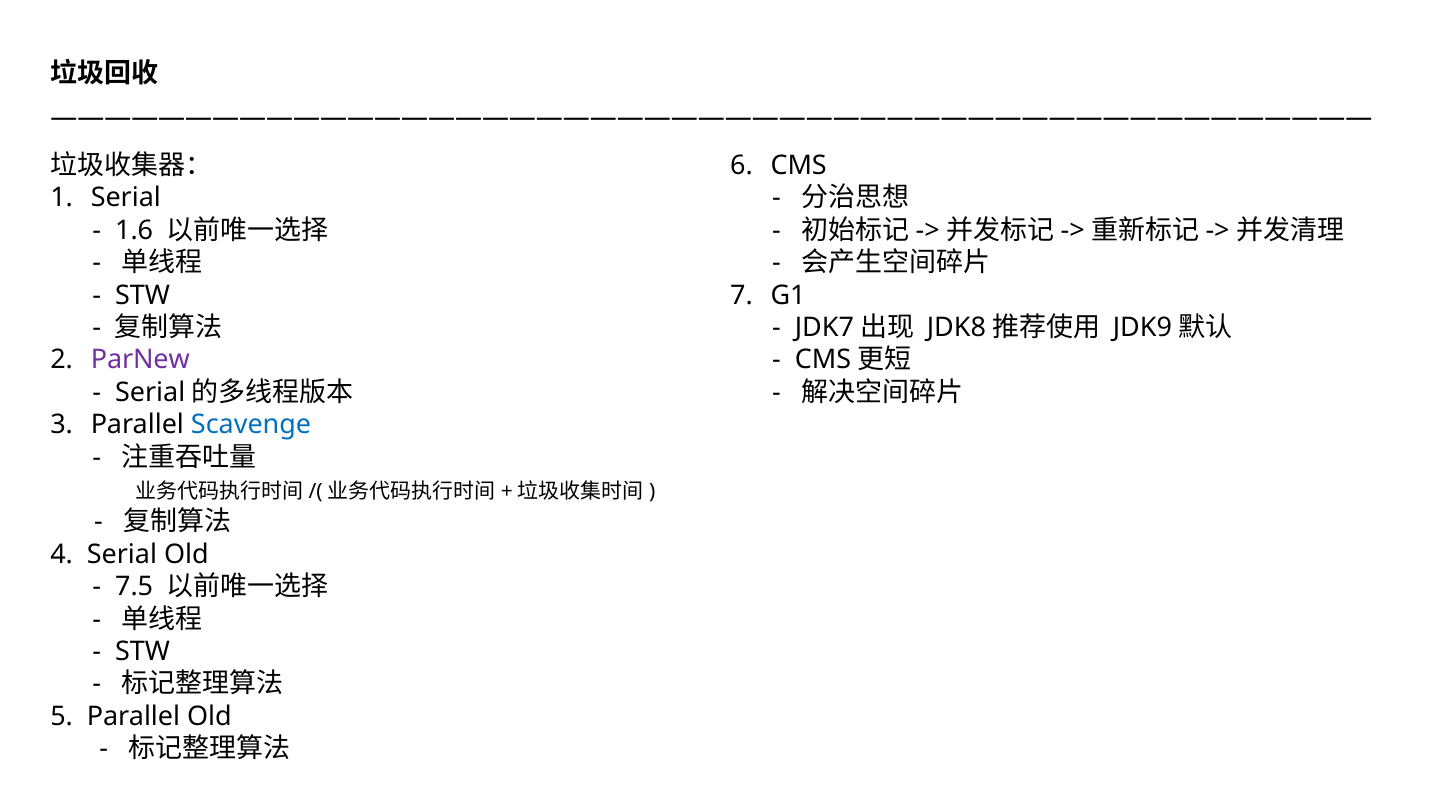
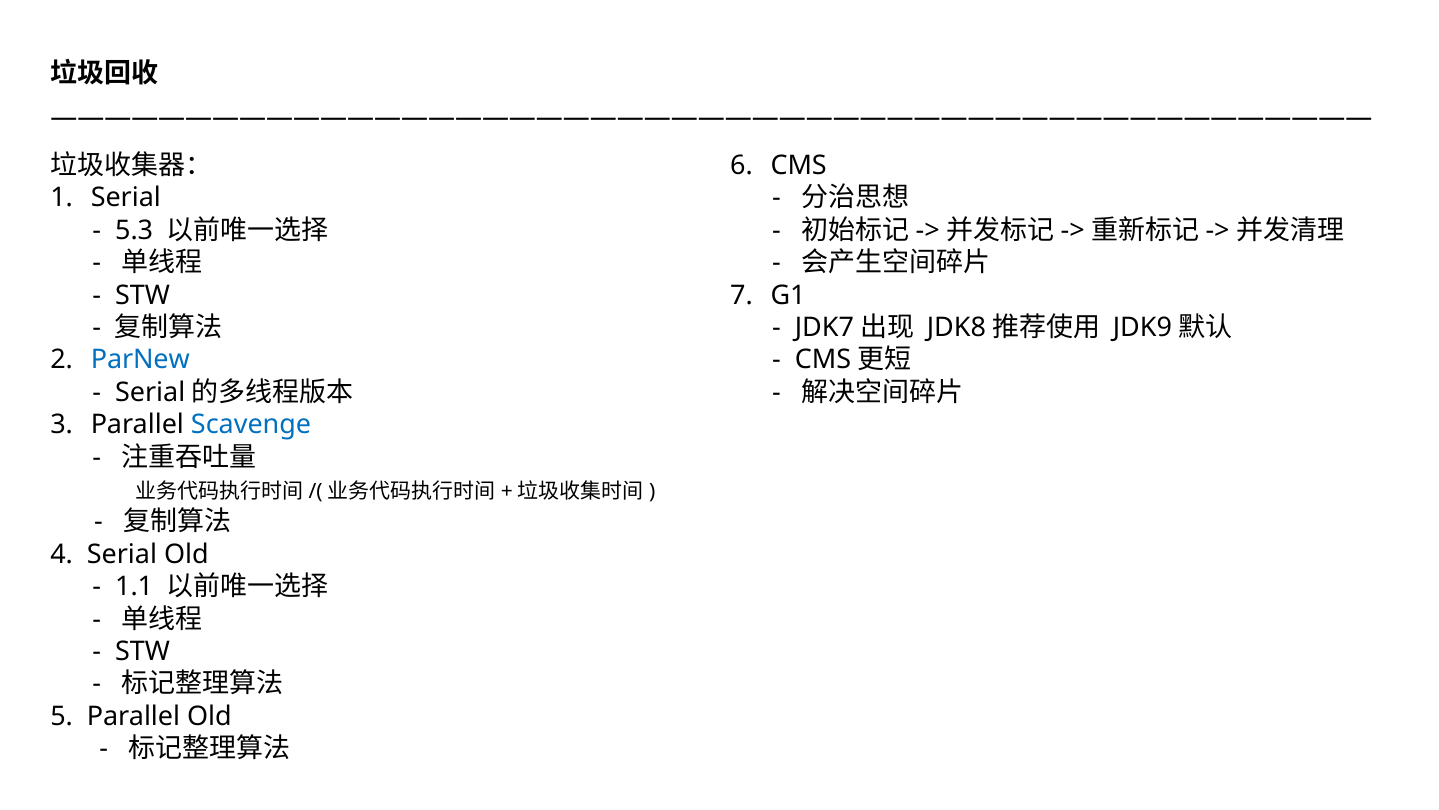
1.6: 1.6 -> 5.3 (134, 230)
ParNew colour: purple -> blue (140, 360)
7.5: 7.5 -> 1.1 (134, 586)
